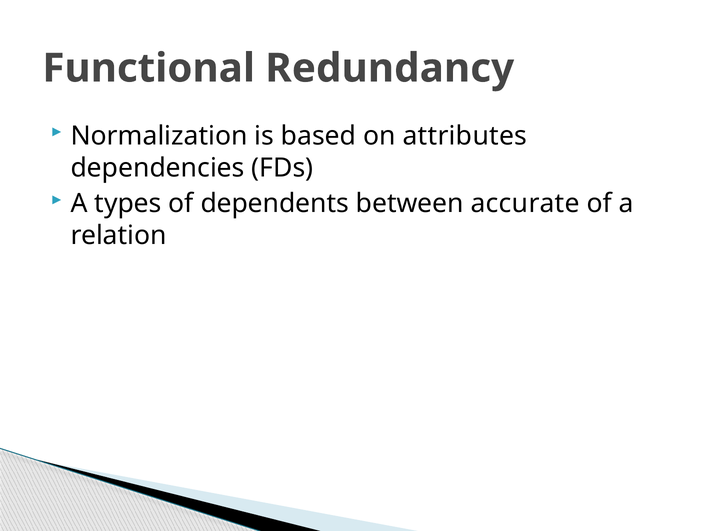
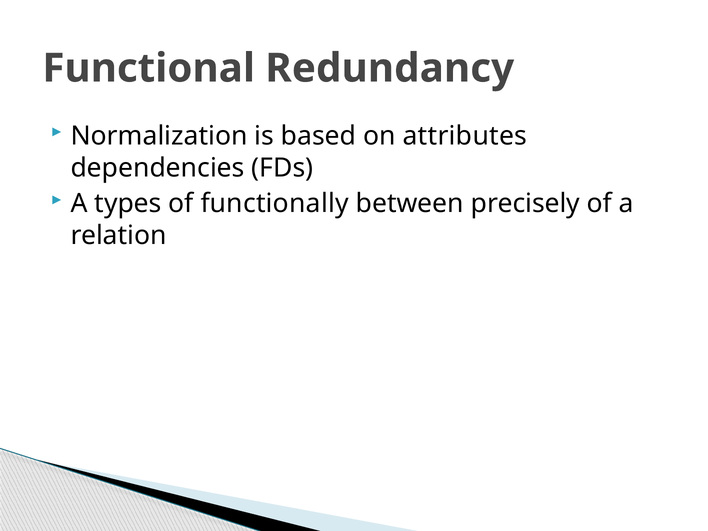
dependents: dependents -> functionally (275, 204)
accurate: accurate -> precisely (525, 204)
